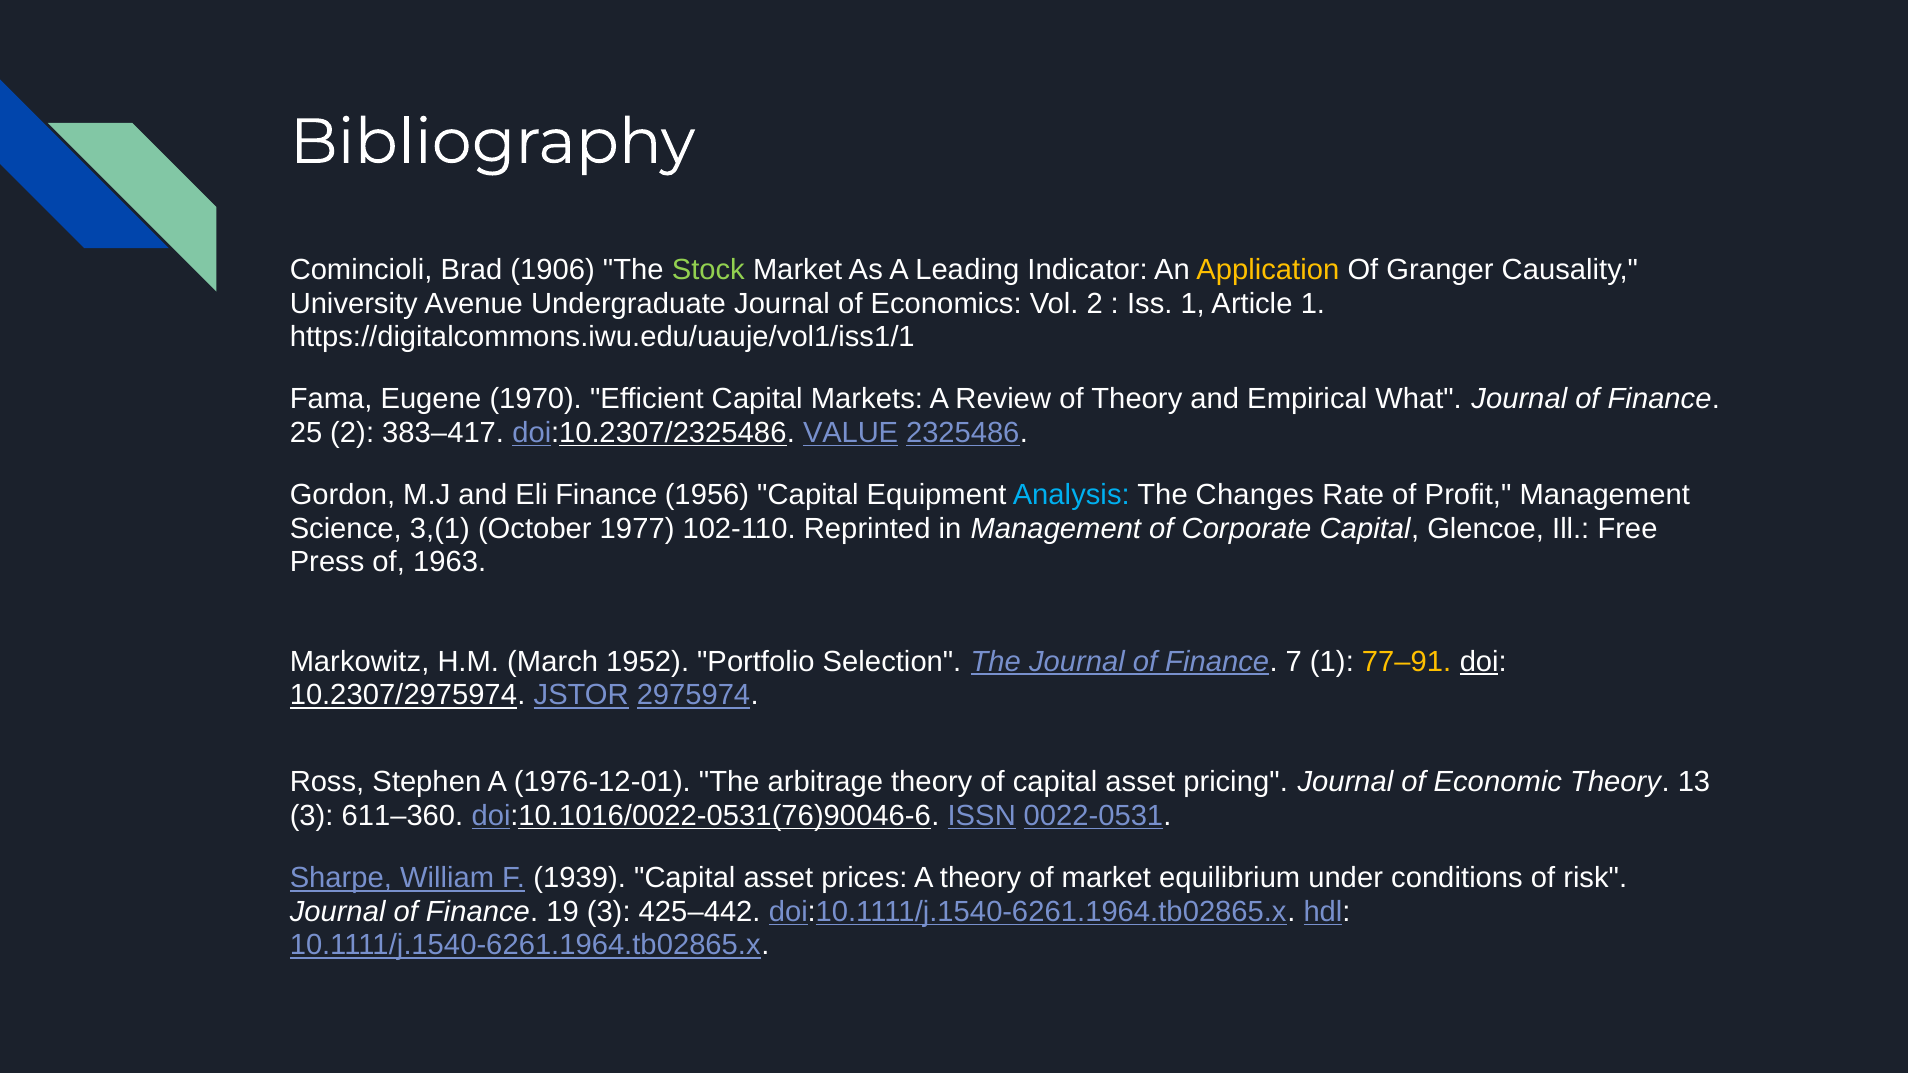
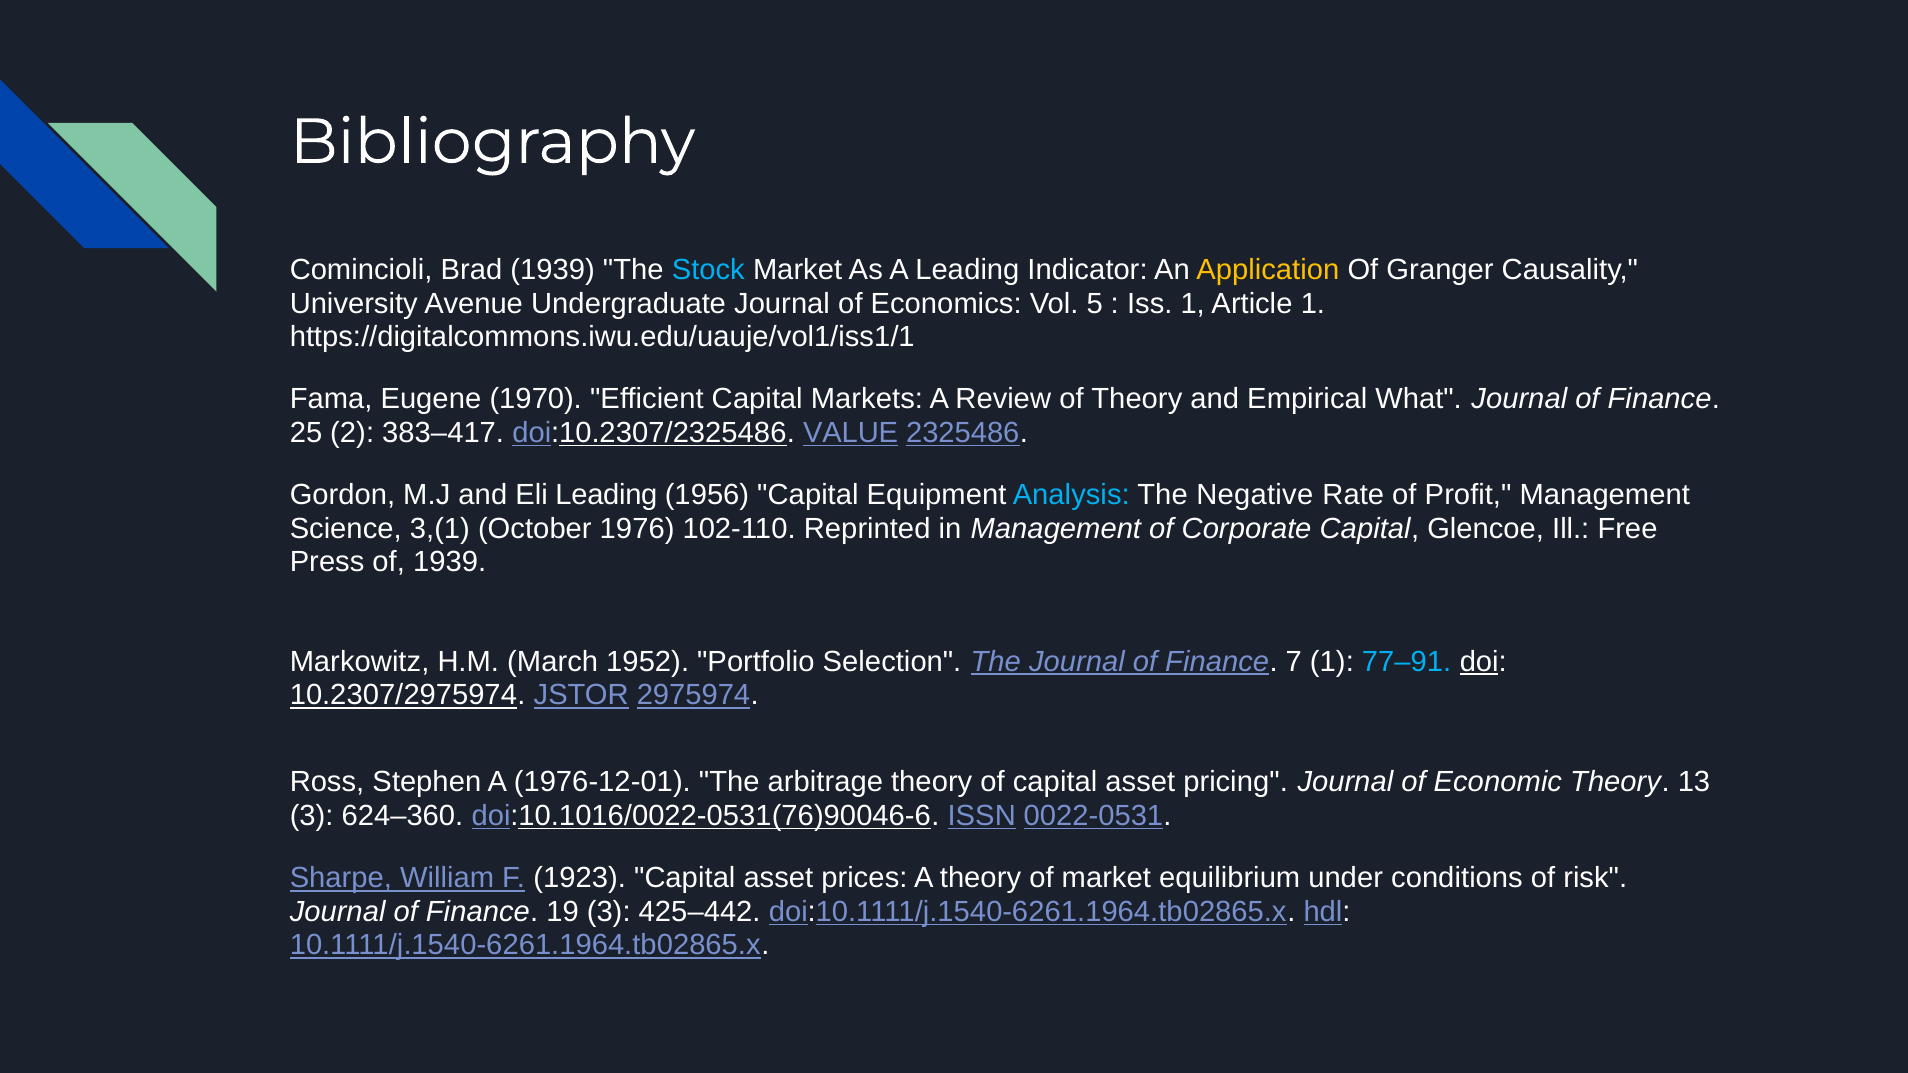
Brad 1906: 1906 -> 1939 (553, 270)
Stock colour: light green -> light blue (708, 270)
Vol 2: 2 -> 5 (1095, 304)
Eli Finance: Finance -> Leading (606, 495)
Changes: Changes -> Negative (1255, 495)
1977: 1977 -> 1976 (637, 529)
of 1963: 1963 -> 1939 (450, 562)
77–91 colour: yellow -> light blue (1407, 662)
611–360: 611–360 -> 624–360 (402, 816)
1939: 1939 -> 1923 (580, 878)
